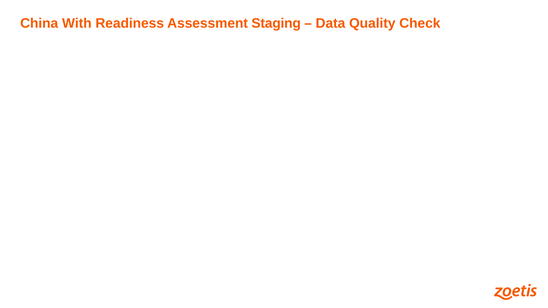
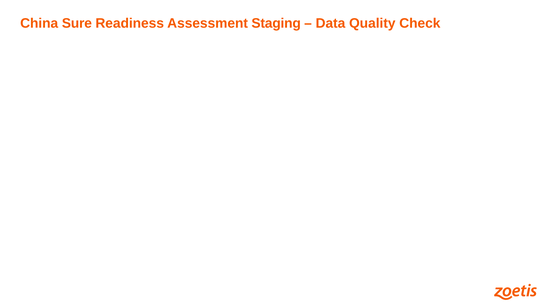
With: With -> Sure (77, 23)
